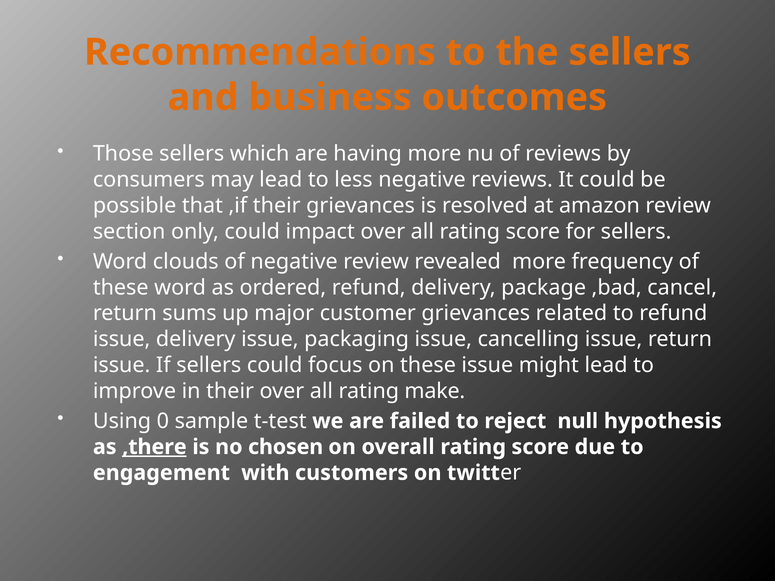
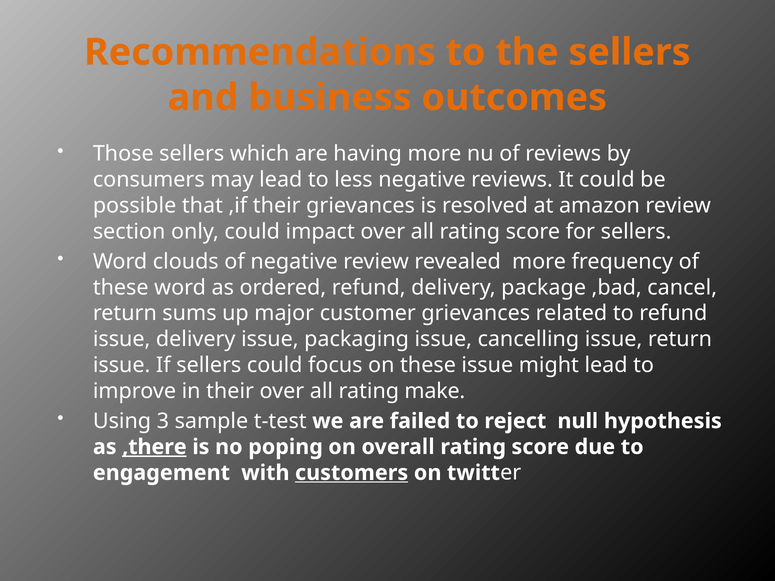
0: 0 -> 3 (163, 421)
chosen: chosen -> poping (286, 447)
customers underline: none -> present (352, 473)
